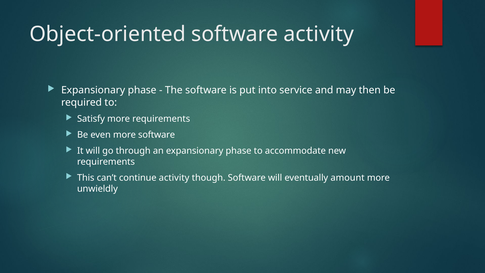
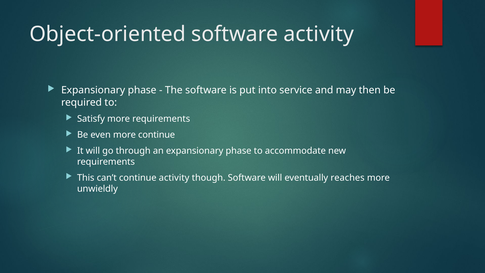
more software: software -> continue (157, 135)
amount: amount -> reaches (348, 178)
